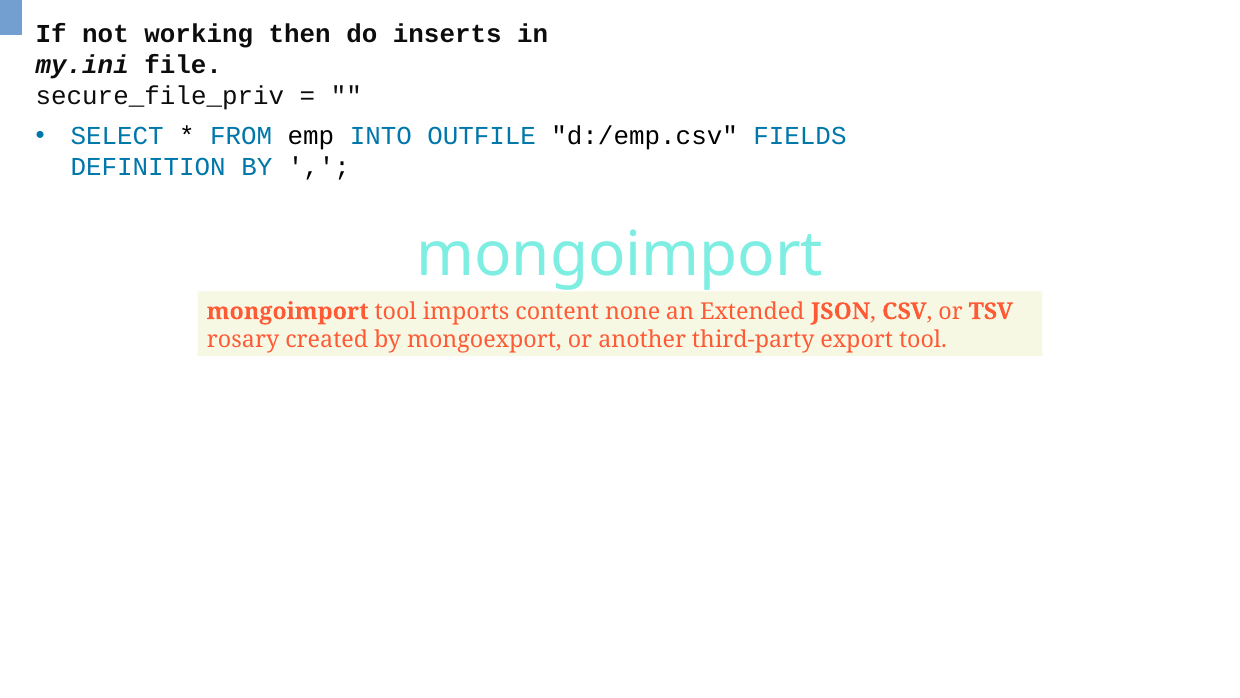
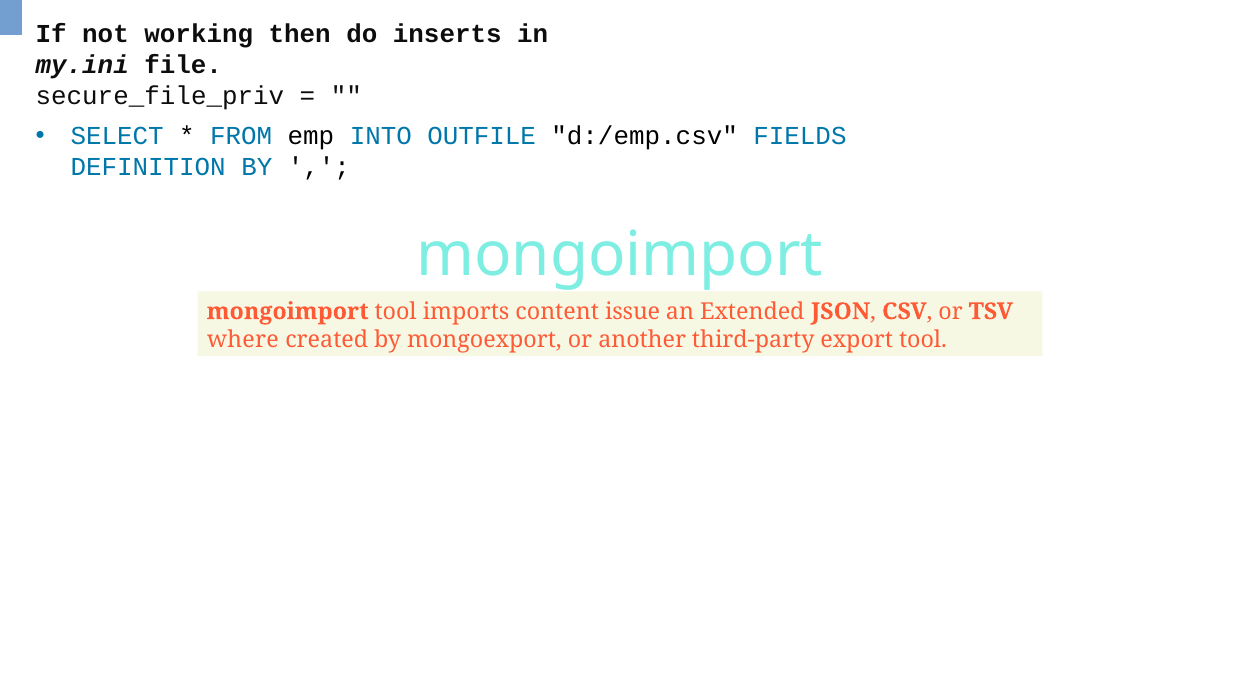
none: none -> issue (633, 311)
rosary: rosary -> where (243, 339)
